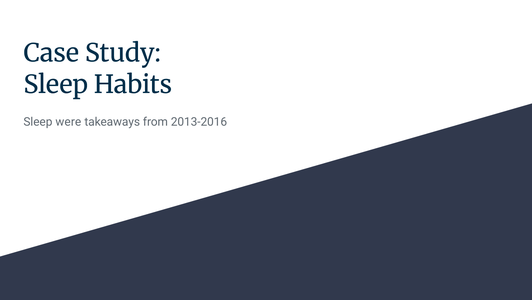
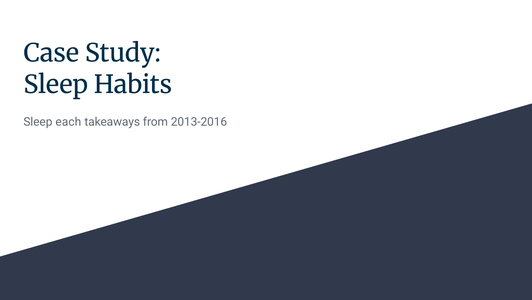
were: were -> each (68, 122)
